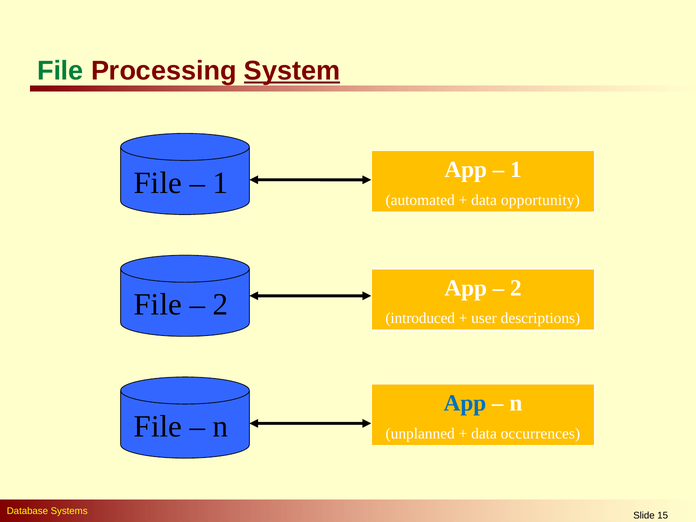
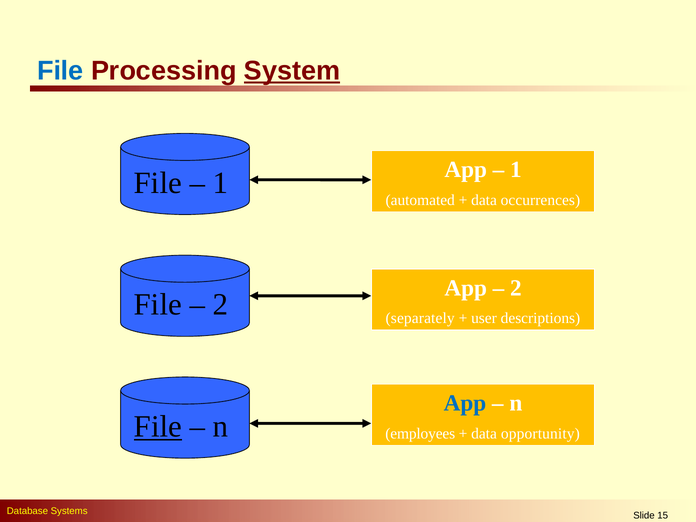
File colour: green -> blue (60, 71)
opportunity: opportunity -> occurrences (540, 200)
introduced: introduced -> separately (420, 318)
File underline: none -> present (158, 426)
unplanned: unplanned -> employees (420, 434)
occurrences: occurrences -> opportunity (540, 434)
